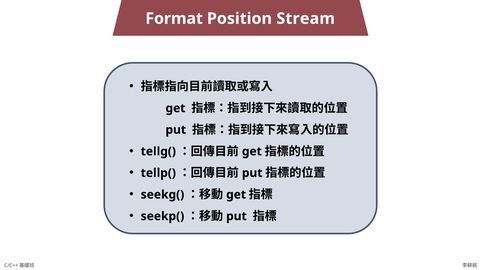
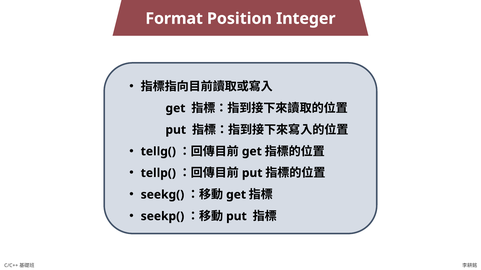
Stream: Stream -> Integer (306, 19)
